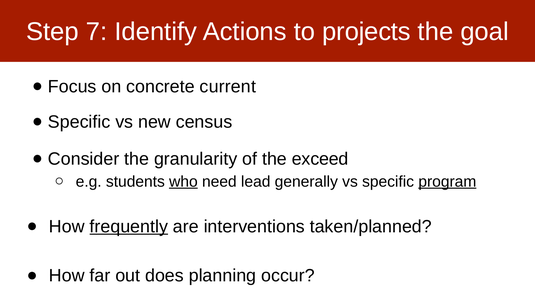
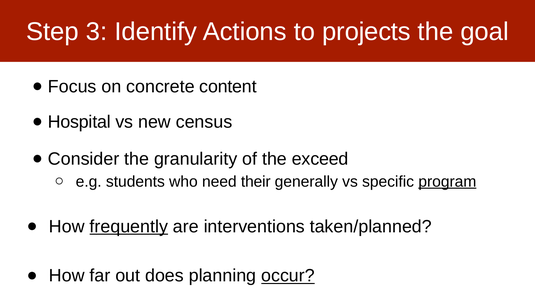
7: 7 -> 3 (97, 32)
current: current -> content (228, 87)
Specific: Specific -> Hospital (79, 122)
who underline: present -> none (183, 182)
lead: lead -> their (256, 182)
occur underline: none -> present (288, 276)
